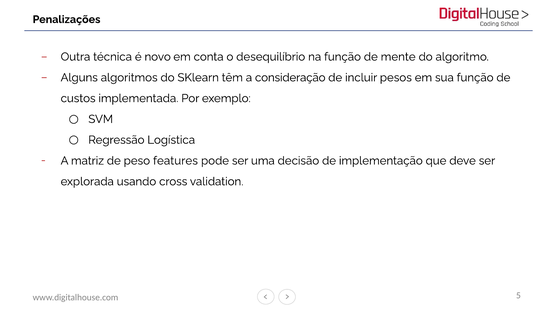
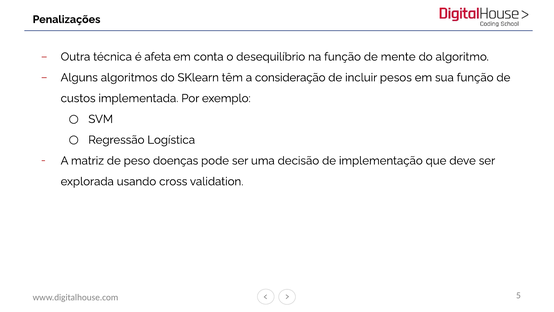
novo: novo -> afeta (158, 57)
features: features -> doenças (176, 161)
